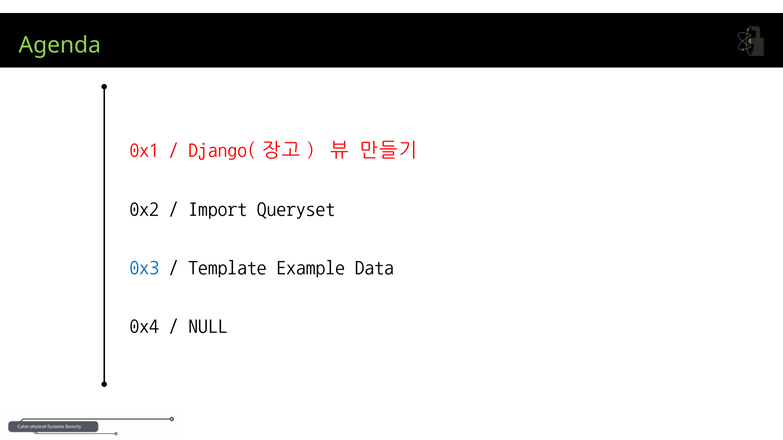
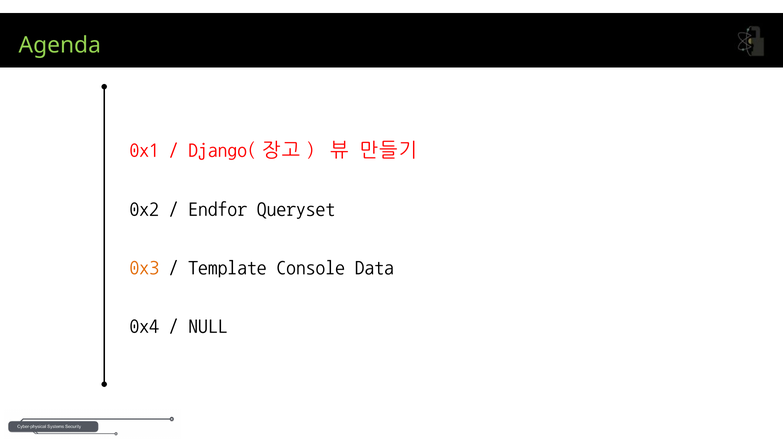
Import: Import -> Endfor (218, 209)
0x3 colour: blue -> orange (144, 268)
Example: Example -> Console (311, 268)
